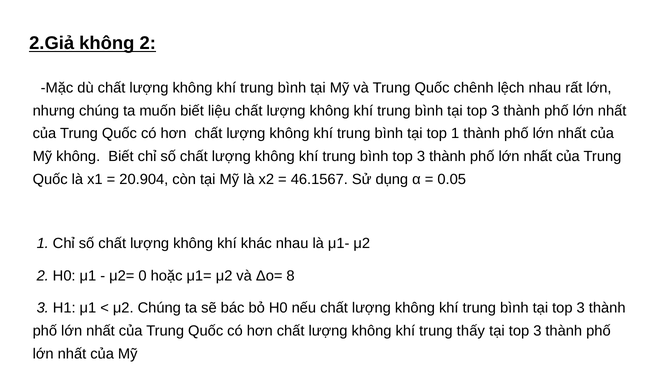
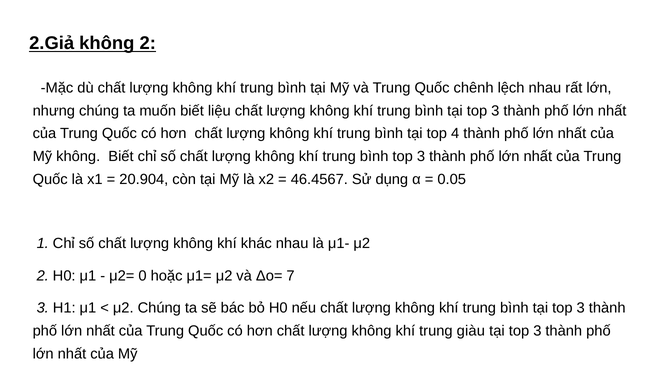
top 1: 1 -> 4 (455, 134)
46.1567: 46.1567 -> 46.4567 (319, 180)
8: 8 -> 7 (291, 276)
thấy: thấy -> giàu (471, 331)
